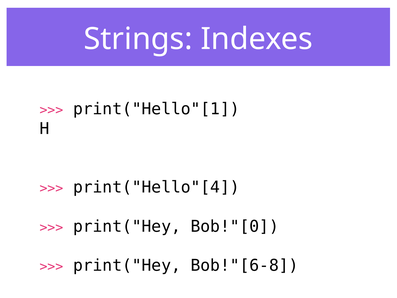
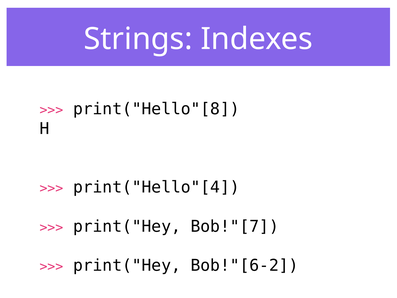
print("Hello"[1: print("Hello"[1 -> print("Hello"[8 (156, 109)
Bob!"[0: Bob!"[0 -> Bob!"[7 (235, 226)
Bob!"[6-8: Bob!"[6-8 -> Bob!"[6-2 (245, 265)
